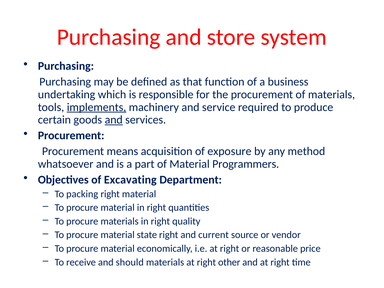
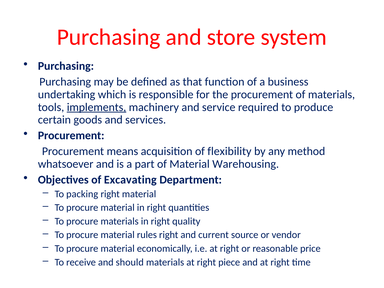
and underline: present -> none (114, 120)
exposure: exposure -> flexibility (229, 151)
Programmers: Programmers -> Warehousing (246, 164)
state: state -> rules (147, 235)
other: other -> piece (229, 262)
